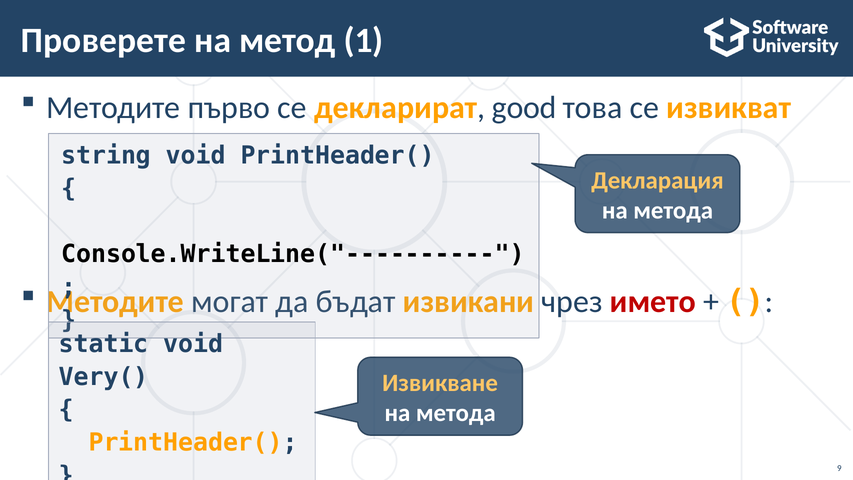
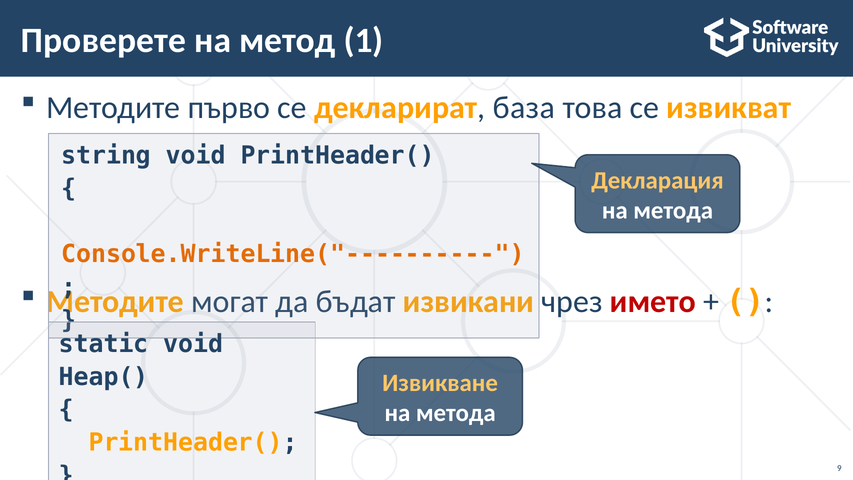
good: good -> база (524, 108)
Console.WriteLine("---------- colour: black -> orange (293, 254)
Very(: Very( -> Heap( (104, 377)
